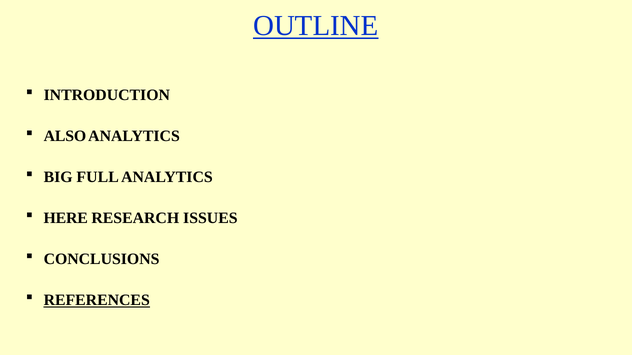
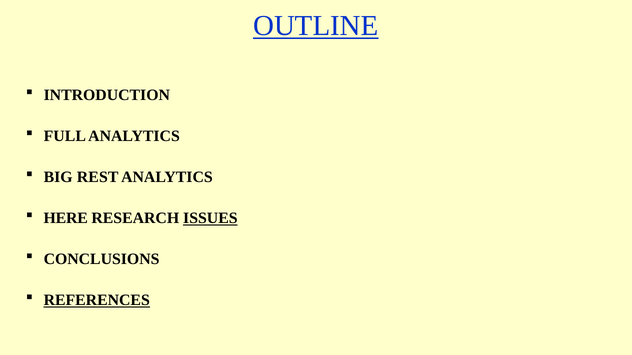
ALSO: ALSO -> FULL (65, 136)
FULL: FULL -> REST (98, 177)
ISSUES underline: none -> present (210, 218)
